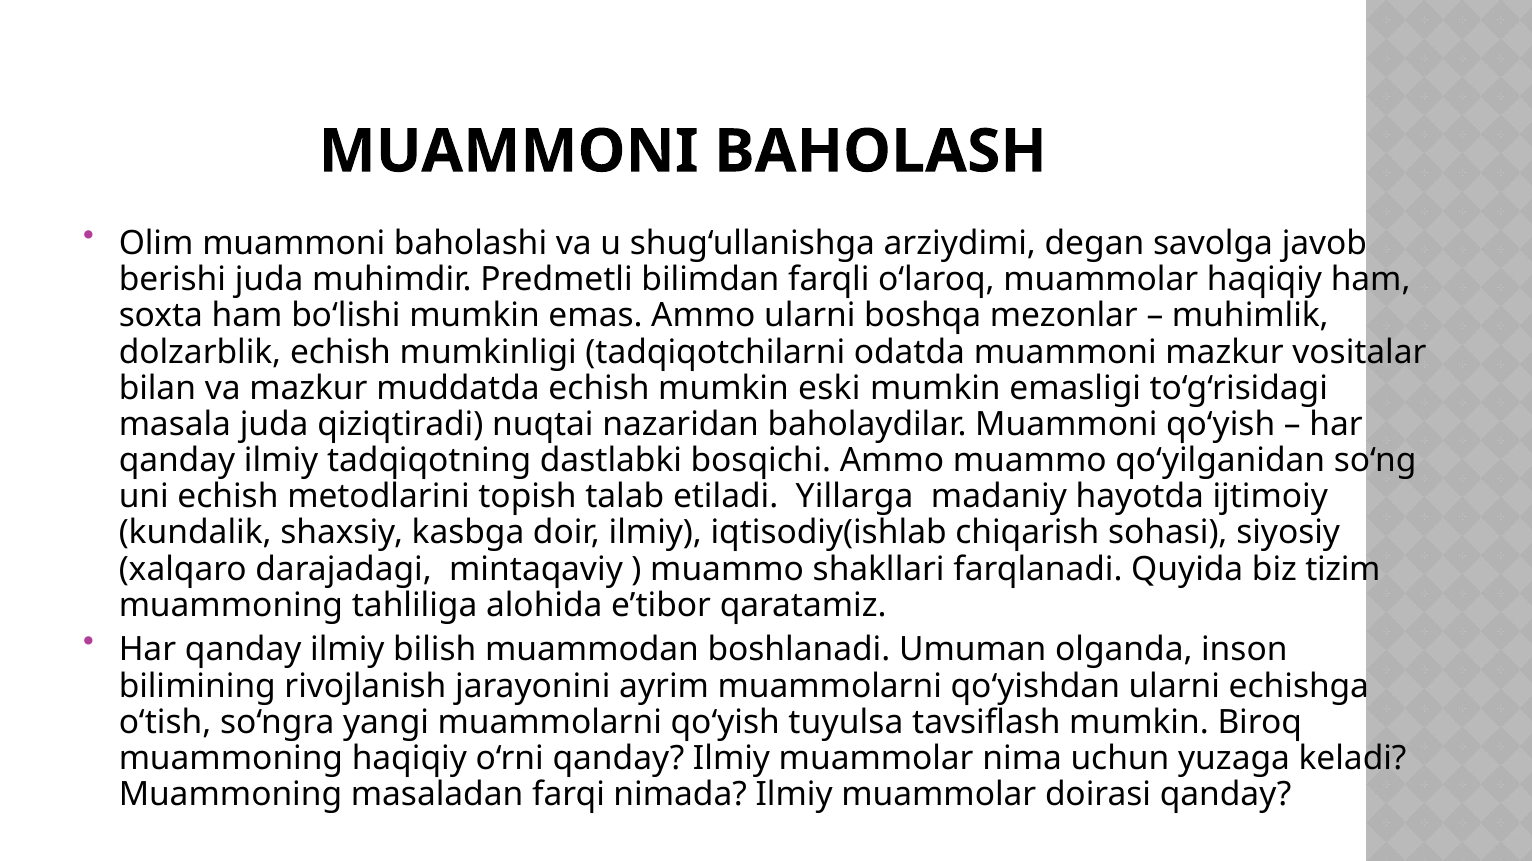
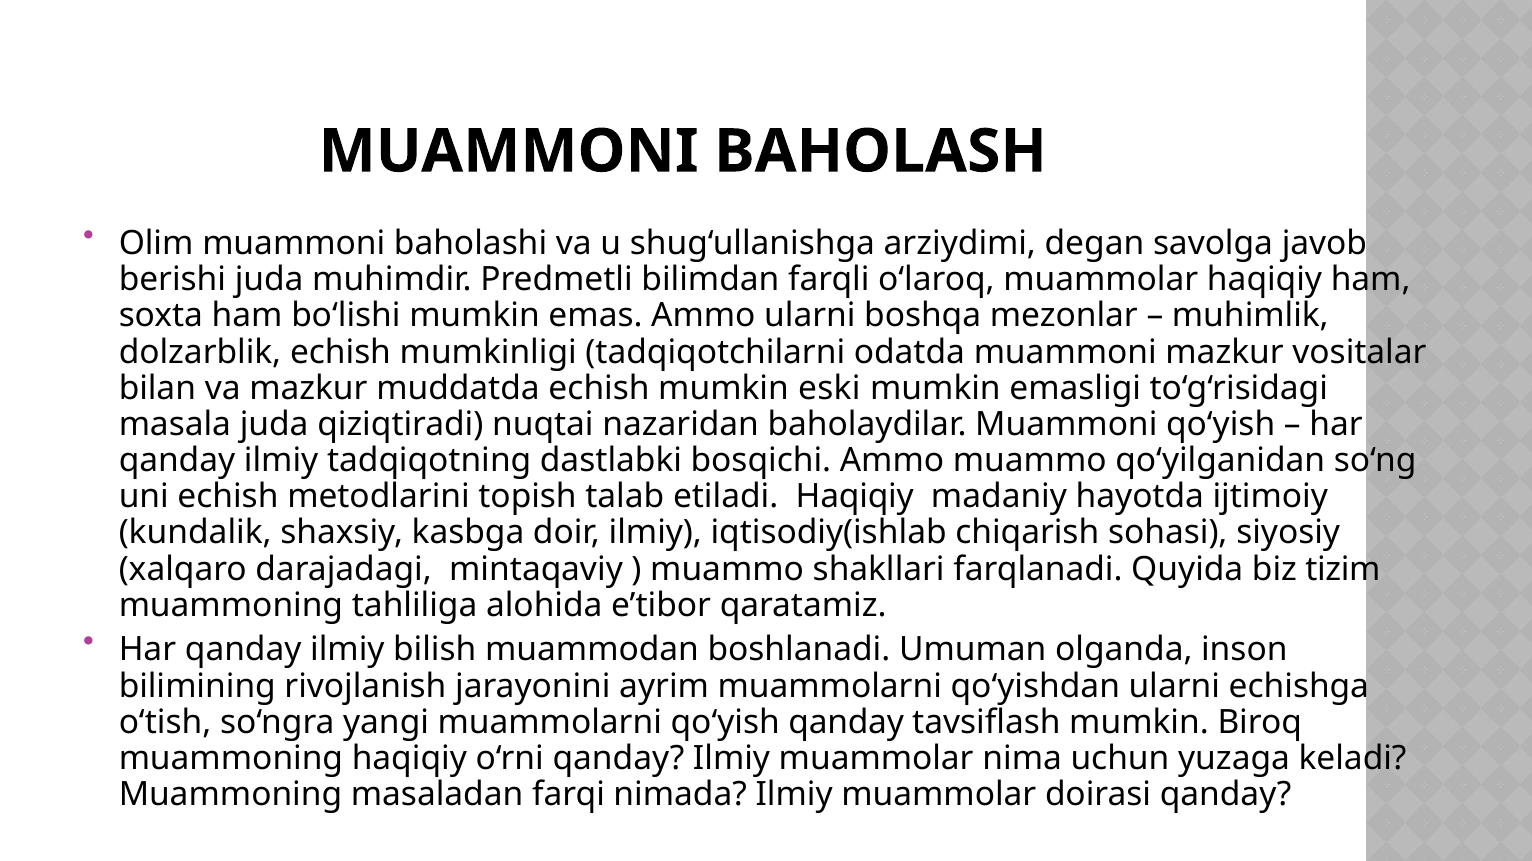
etiladi Yillarga: Yillarga -> Haqiqiy (855, 497)
qo‘yish tuyulsa: tuyulsa -> qanday (846, 723)
